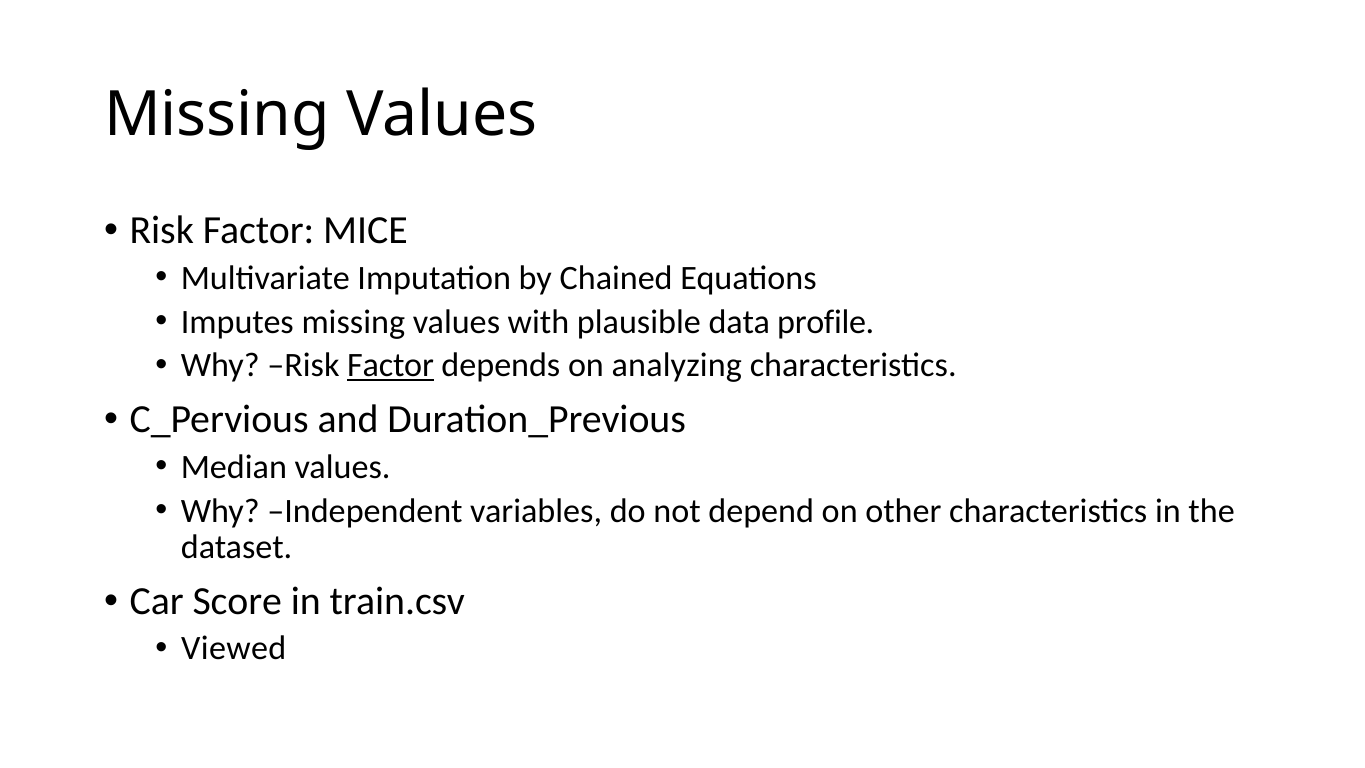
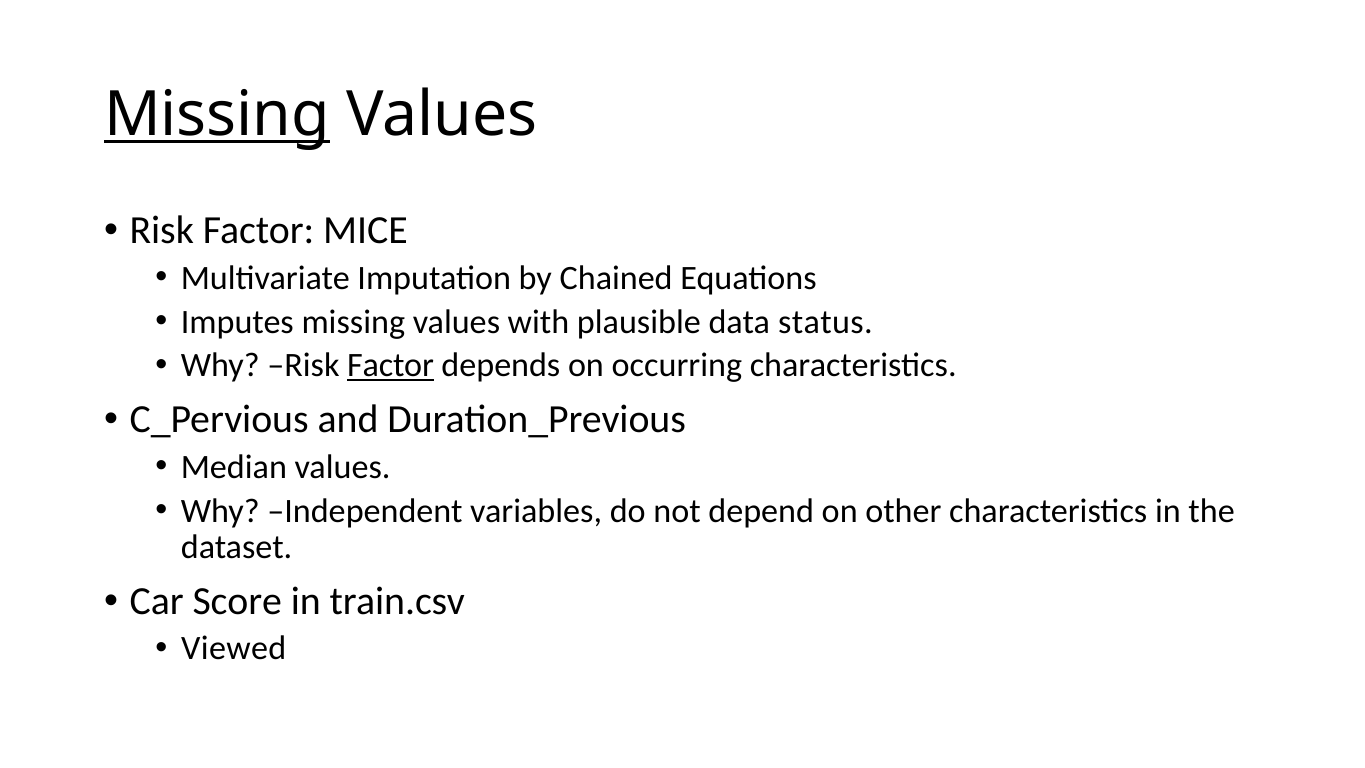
Missing underline: none -> present (217, 115)
profile: profile -> status (825, 322)
analyzing: analyzing -> occurring (677, 366)
